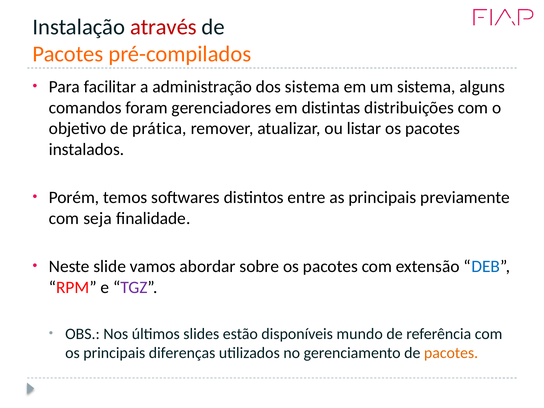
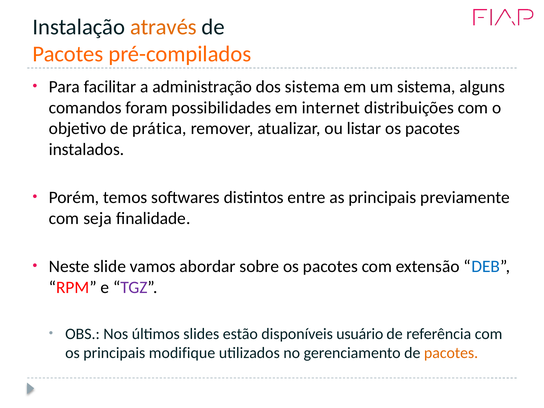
através colour: red -> orange (163, 27)
gerenciadores: gerenciadores -> possibilidades (221, 108)
distintas: distintas -> internet (331, 108)
mundo: mundo -> usuário (360, 334)
diferenças: diferenças -> modifique (182, 353)
